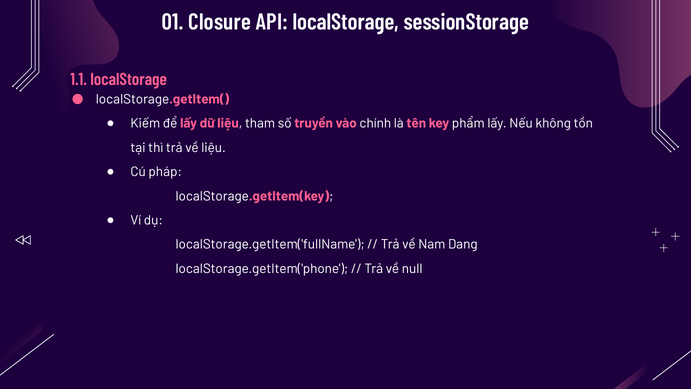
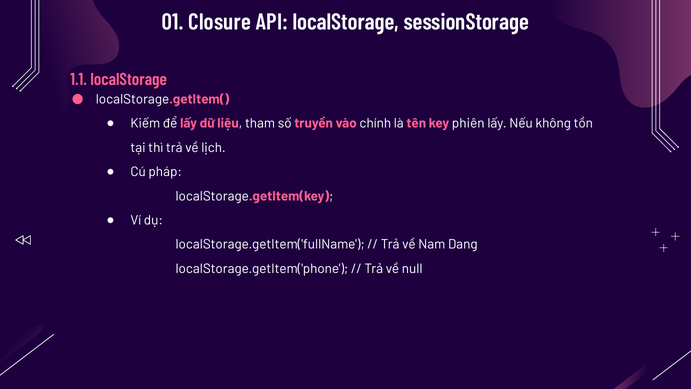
phẩm: phẩm -> phiên (468, 123)
về liệu: liệu -> lịch (213, 148)
